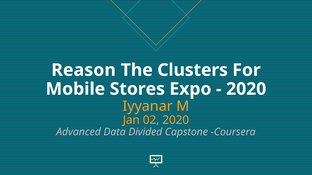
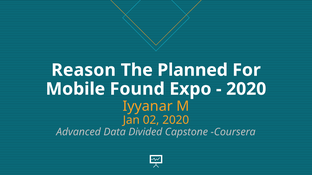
Clusters: Clusters -> Planned (193, 70)
Stores: Stores -> Found (137, 89)
